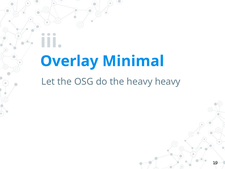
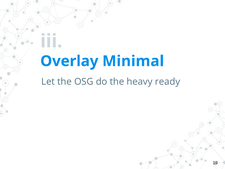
heavy heavy: heavy -> ready (168, 82)
